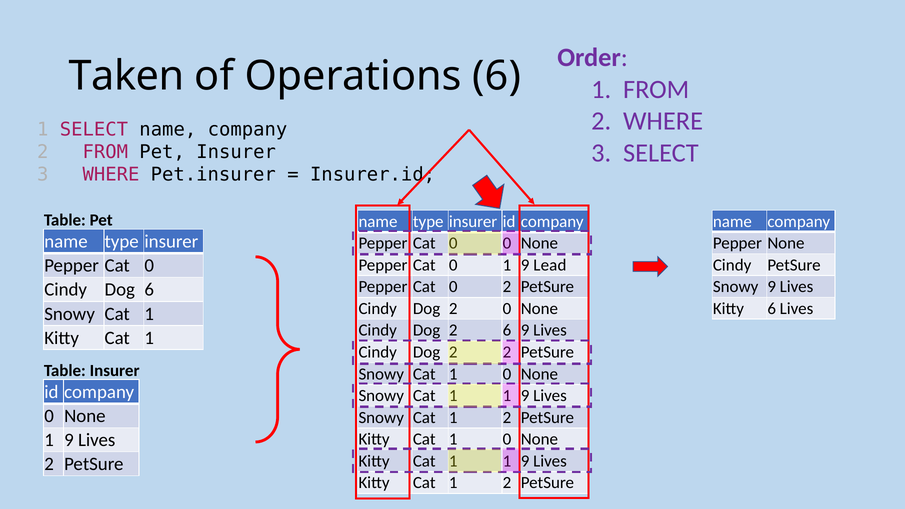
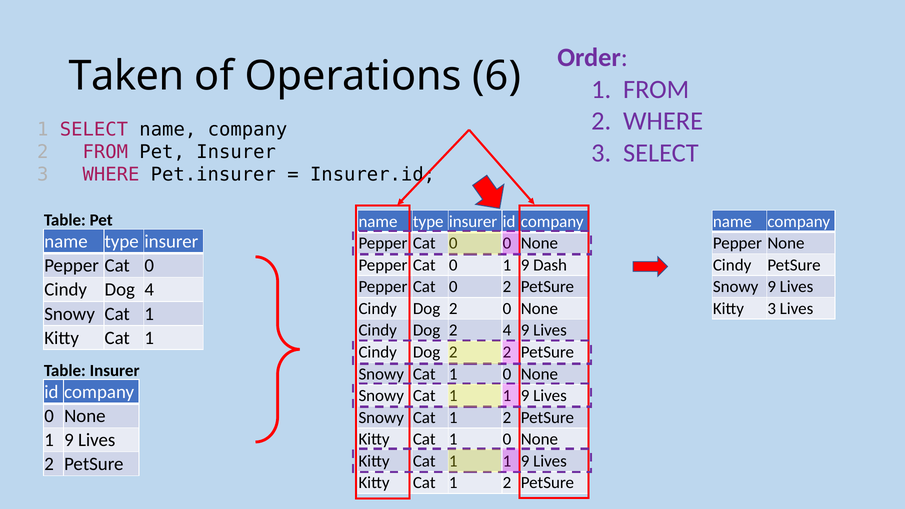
Lead: Lead -> Dash (550, 265)
Dog 6: 6 -> 4 (149, 290)
Kitty 6: 6 -> 3 (772, 309)
2 6: 6 -> 4 (507, 330)
